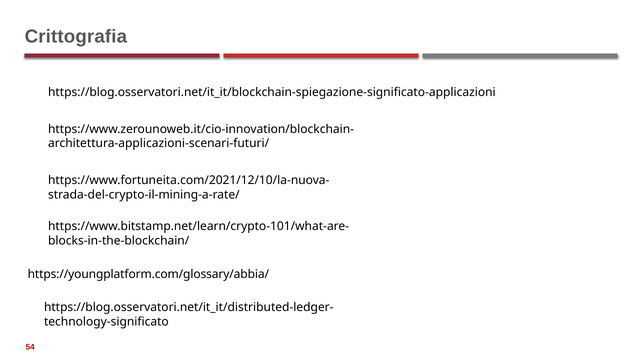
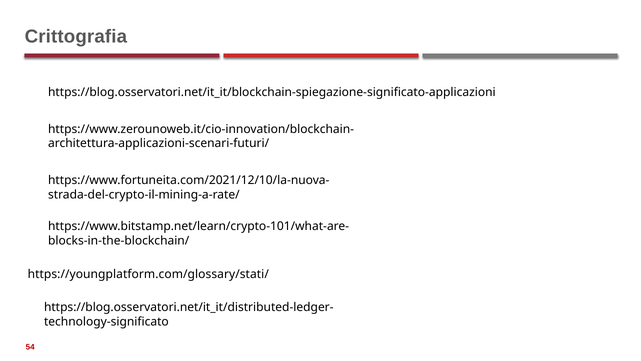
https://youngplatform.com/glossary/abbia/: https://youngplatform.com/glossary/abbia/ -> https://youngplatform.com/glossary/stati/ (148, 274)
